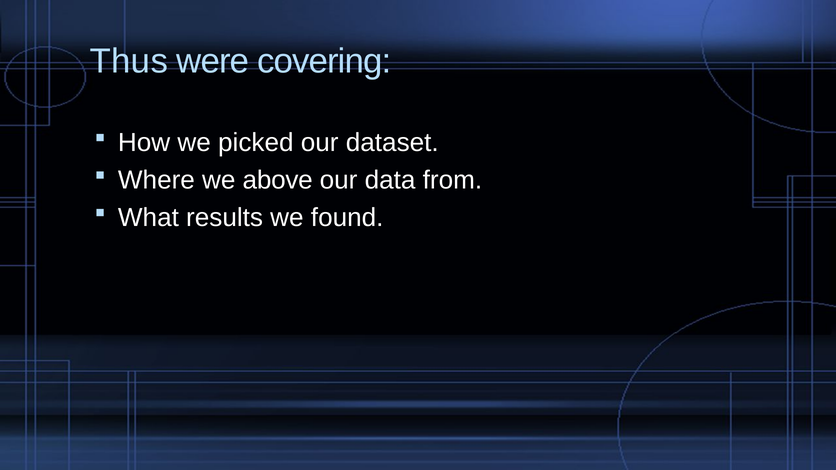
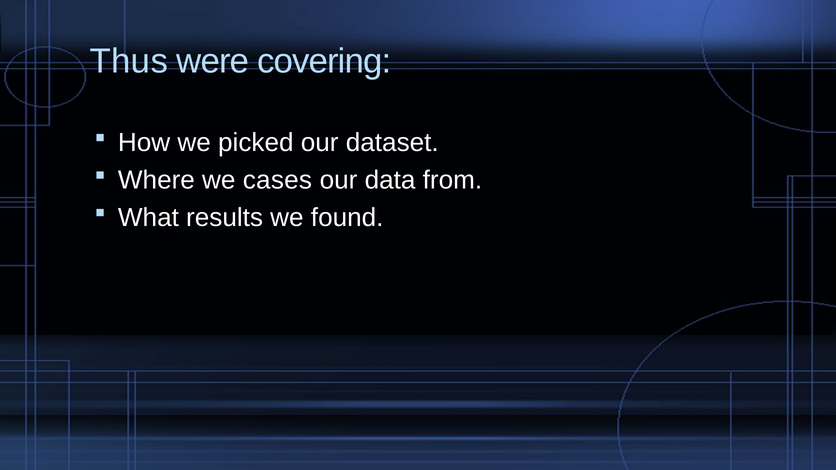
above: above -> cases (277, 180)
